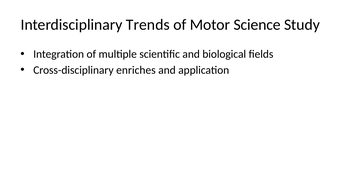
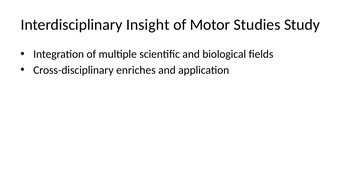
Trends: Trends -> Insight (148, 25)
Science: Science -> Studies (257, 25)
